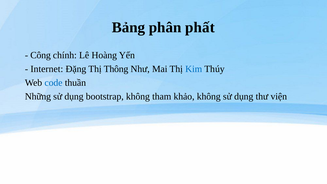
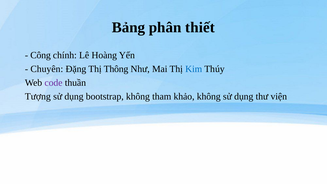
phất: phất -> thiết (200, 27)
Internet: Internet -> Chuyên (47, 69)
code colour: blue -> purple (53, 83)
Những: Những -> Tượng (38, 96)
